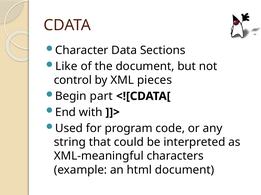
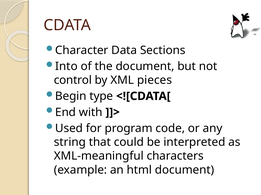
Like: Like -> Into (66, 67)
part: part -> type (101, 97)
